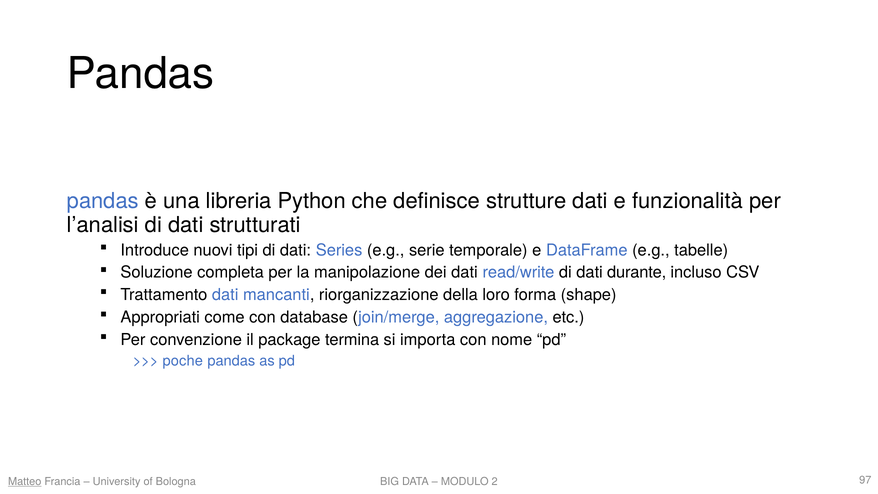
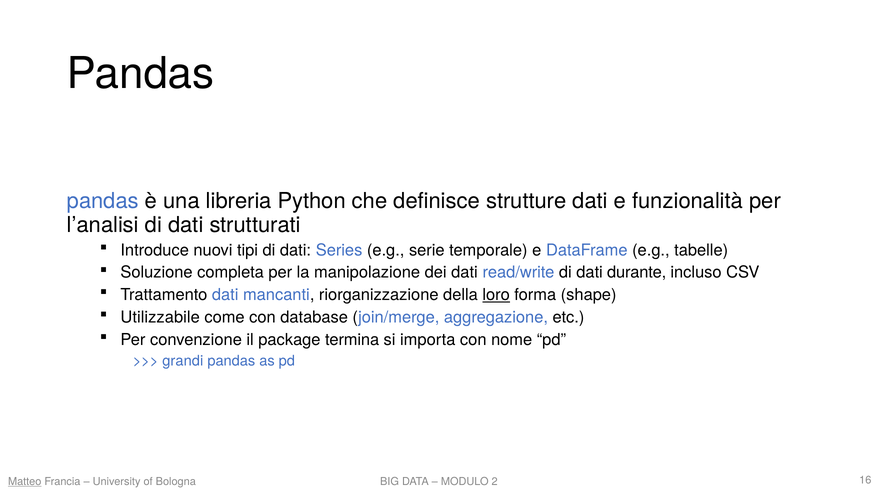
loro underline: none -> present (496, 295)
Appropriati: Appropriati -> Utilizzabile (160, 317)
poche: poche -> grandi (183, 361)
97: 97 -> 16 (865, 480)
